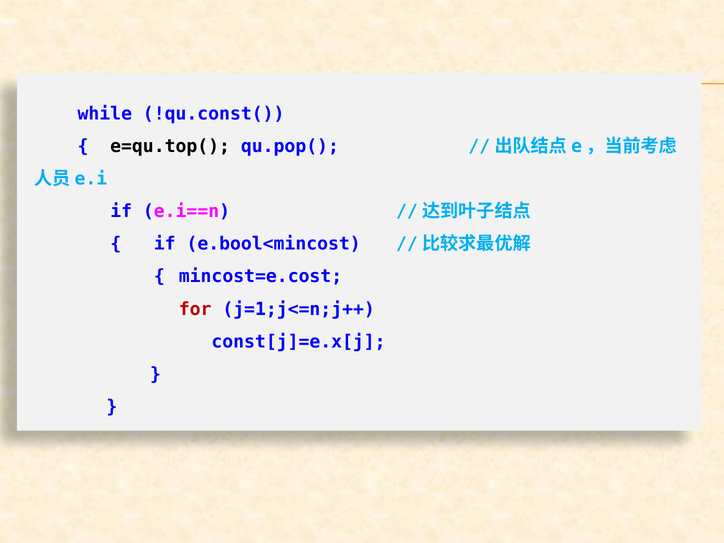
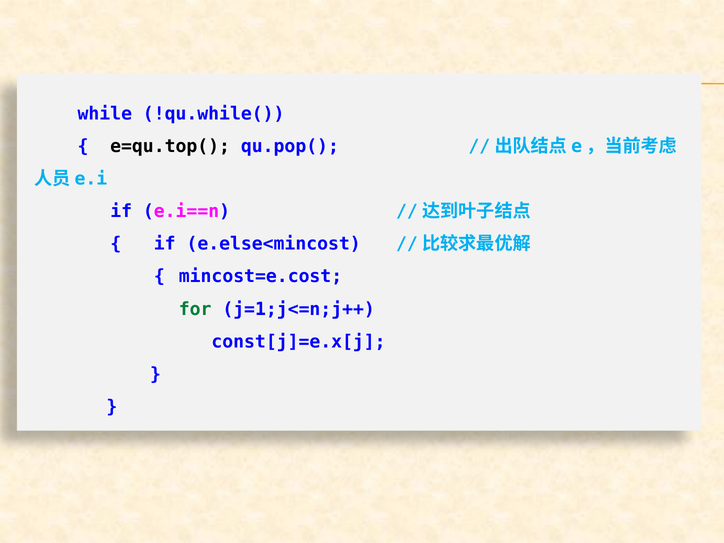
!qu.const(: !qu.const( -> !qu.while( (214, 114)
e.bool<mincost: e.bool<mincost -> e.else<mincost (274, 244)
for colour: red -> green (195, 309)
